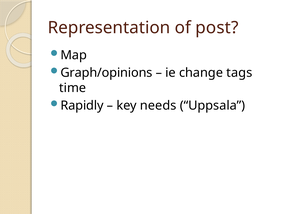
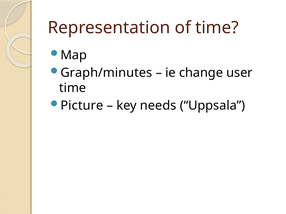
of post: post -> time (217, 28)
Graph/opinions: Graph/opinions -> Graph/minutes (106, 73)
tags: tags -> user (239, 73)
Rapidly: Rapidly -> Picture (82, 106)
